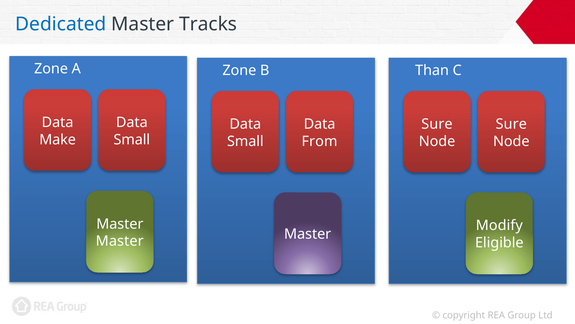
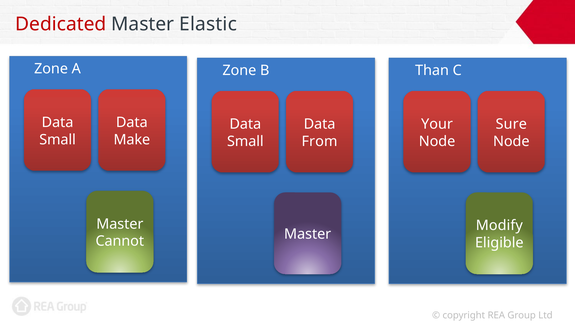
Dedicated colour: blue -> red (61, 24)
Tracks: Tracks -> Elastic (208, 24)
Sure: Sure -> Your (437, 124)
Make: Make -> Small (58, 139)
Small: Small -> Make (132, 139)
Master: Master -> Cannot (120, 241)
